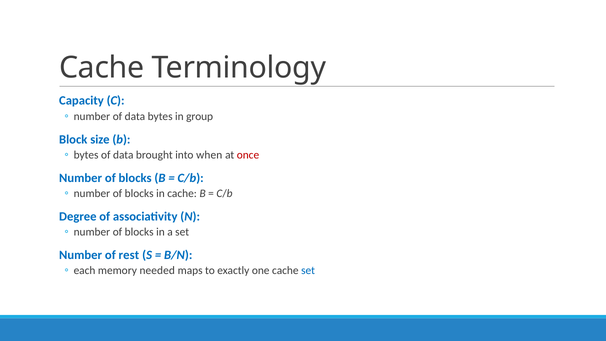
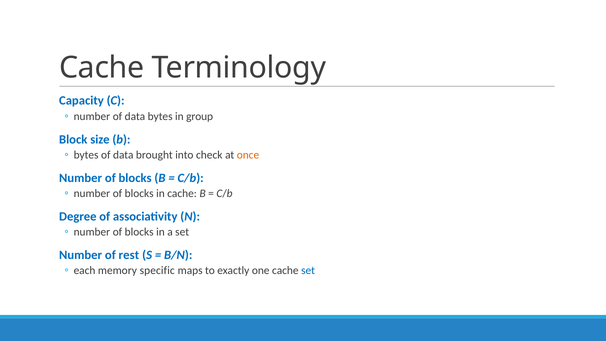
when: when -> check (209, 155)
once colour: red -> orange (248, 155)
needed: needed -> specific (157, 270)
